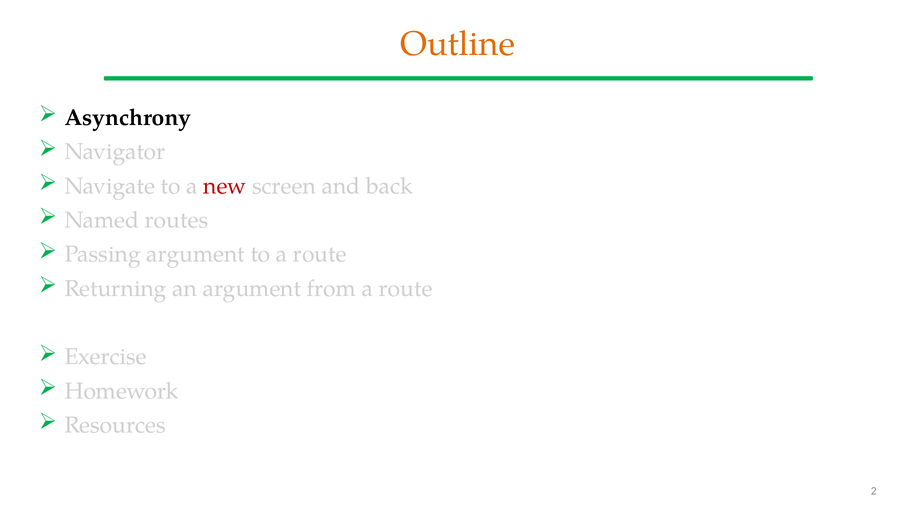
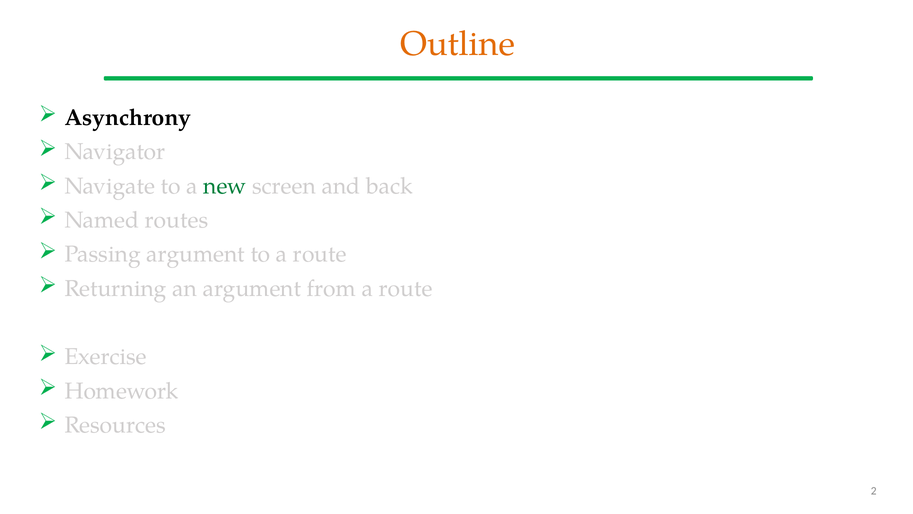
new colour: red -> green (225, 186)
